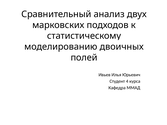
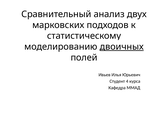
двоичных underline: none -> present (122, 47)
